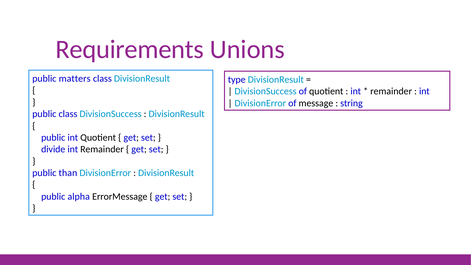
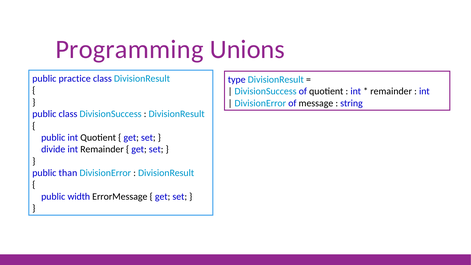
Requirements: Requirements -> Programming (129, 49)
matters: matters -> practice (75, 79)
alpha: alpha -> width (79, 196)
